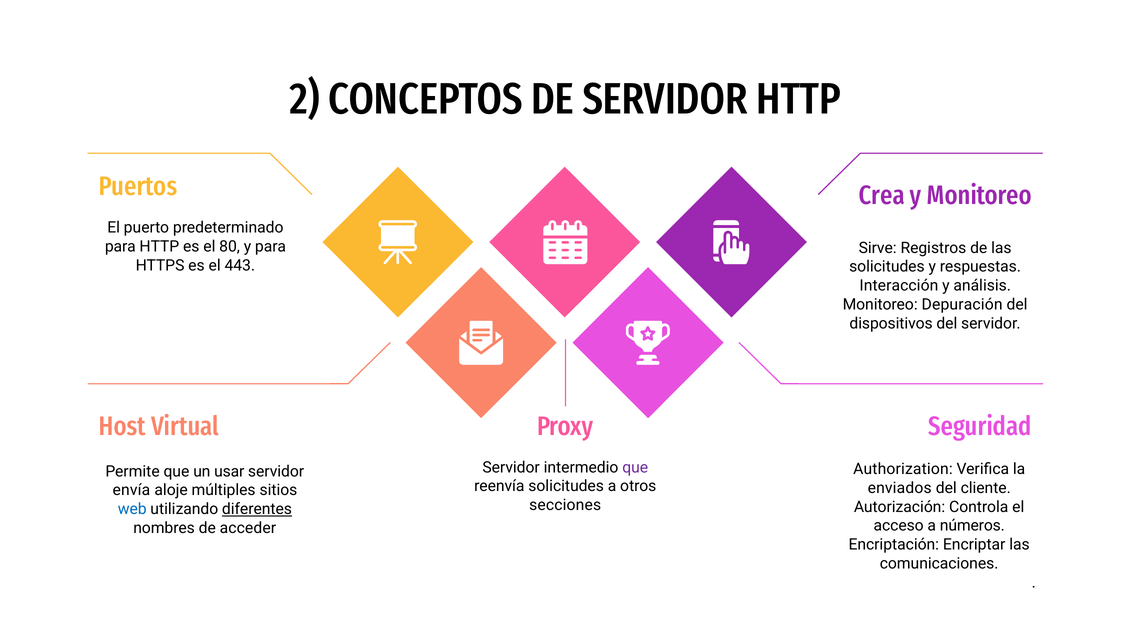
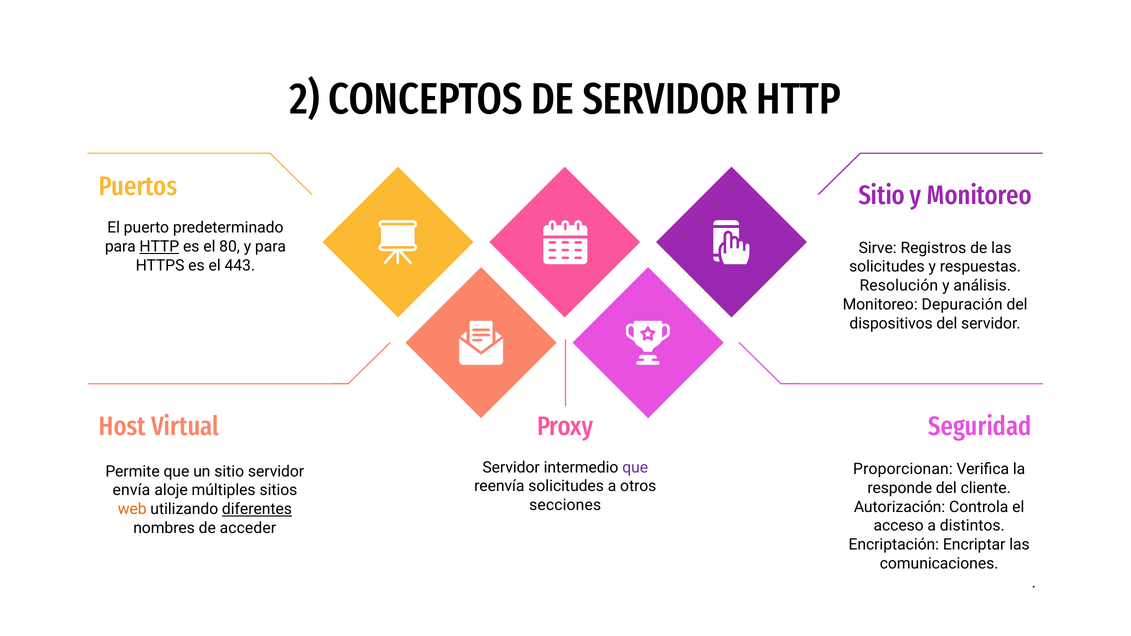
Crea: Crea -> Sitio (882, 196)
HTTP underline: none -> present (159, 247)
Interacción: Interacción -> Resolución (899, 286)
Authorization: Authorization -> Proporcionan (903, 469)
un usar: usar -> sitio (229, 471)
enviados: enviados -> responde (900, 488)
web colour: blue -> orange (132, 509)
números: números -> distintos (972, 526)
